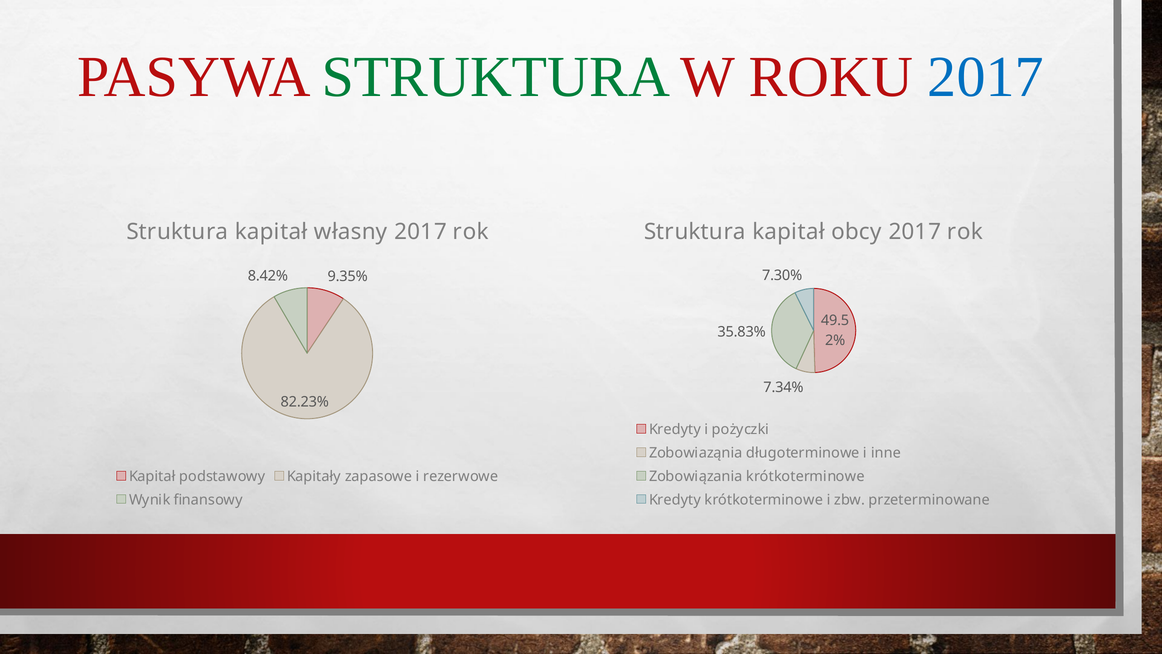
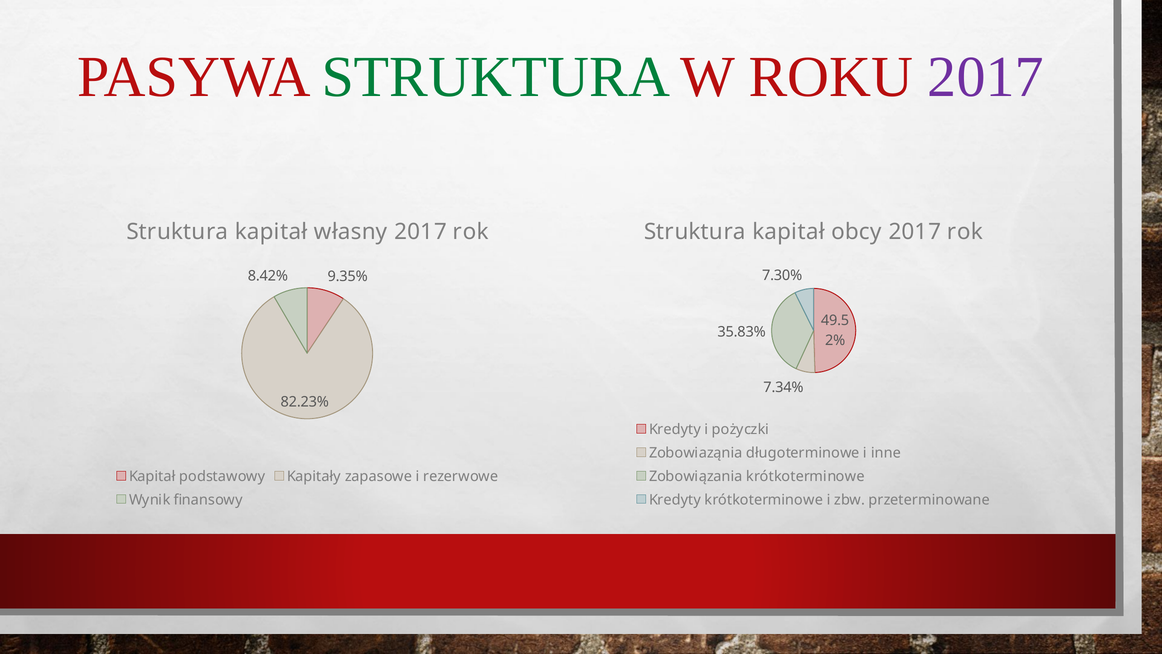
2017 colour: blue -> purple (986, 77)
